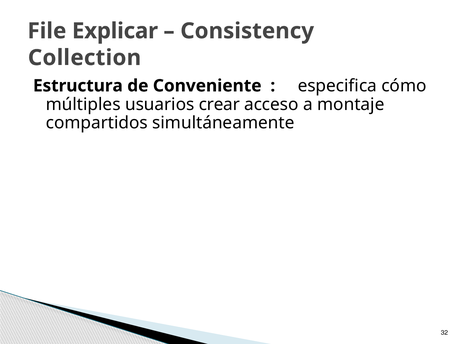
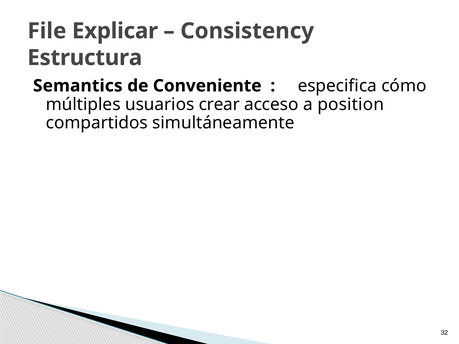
Collection: Collection -> Estructura (85, 58)
Estructura: Estructura -> Semantics (78, 86)
montaje: montaje -> position (351, 104)
